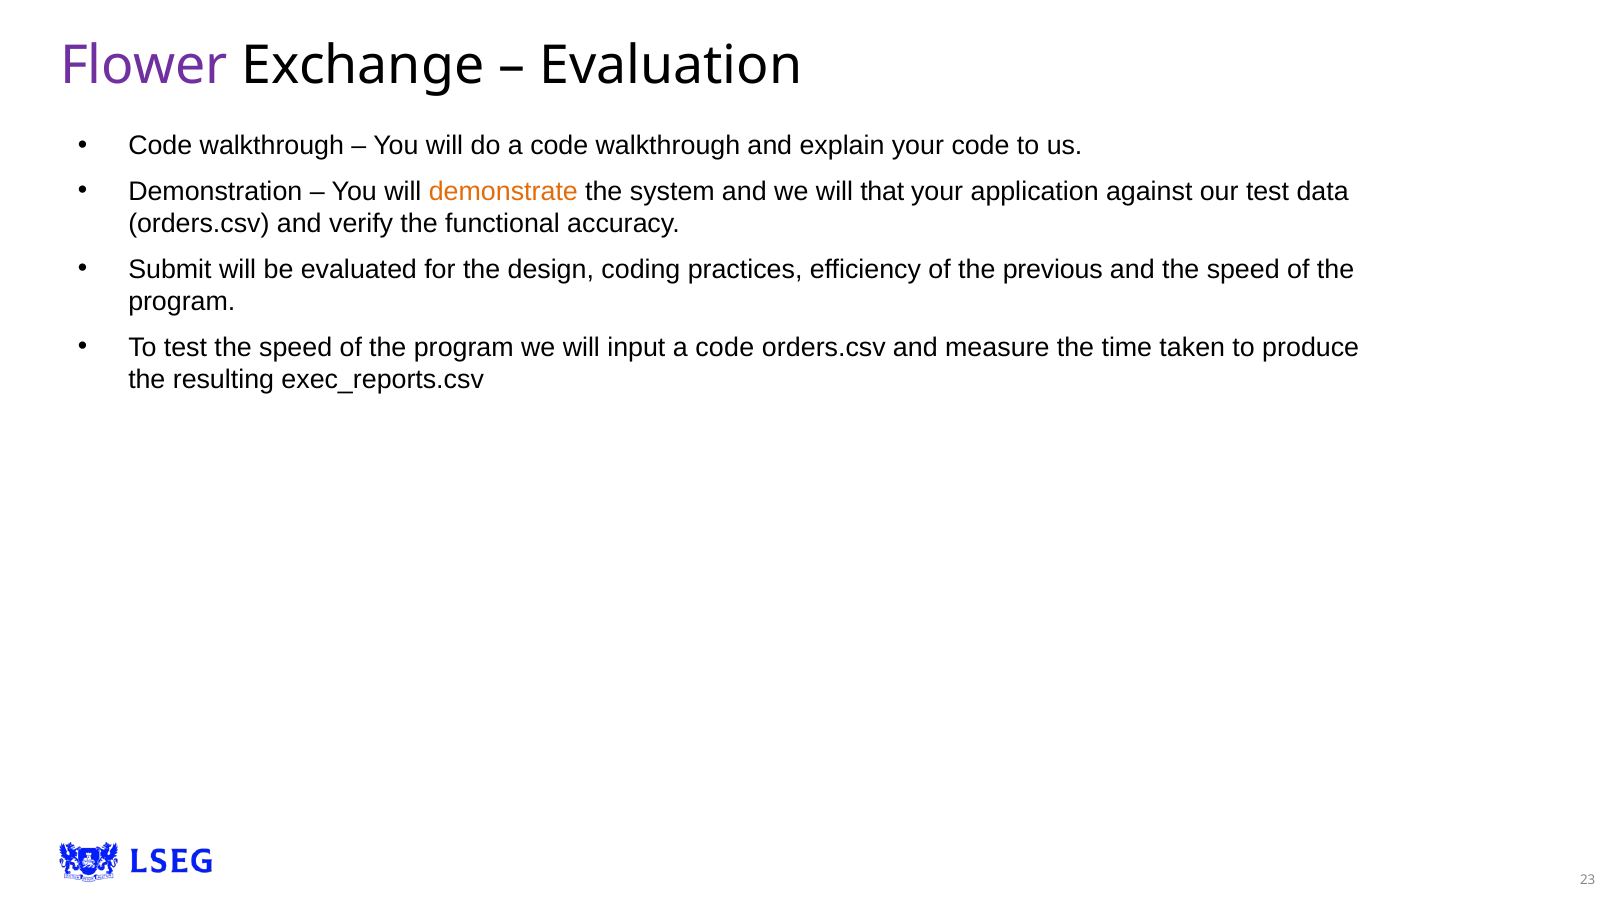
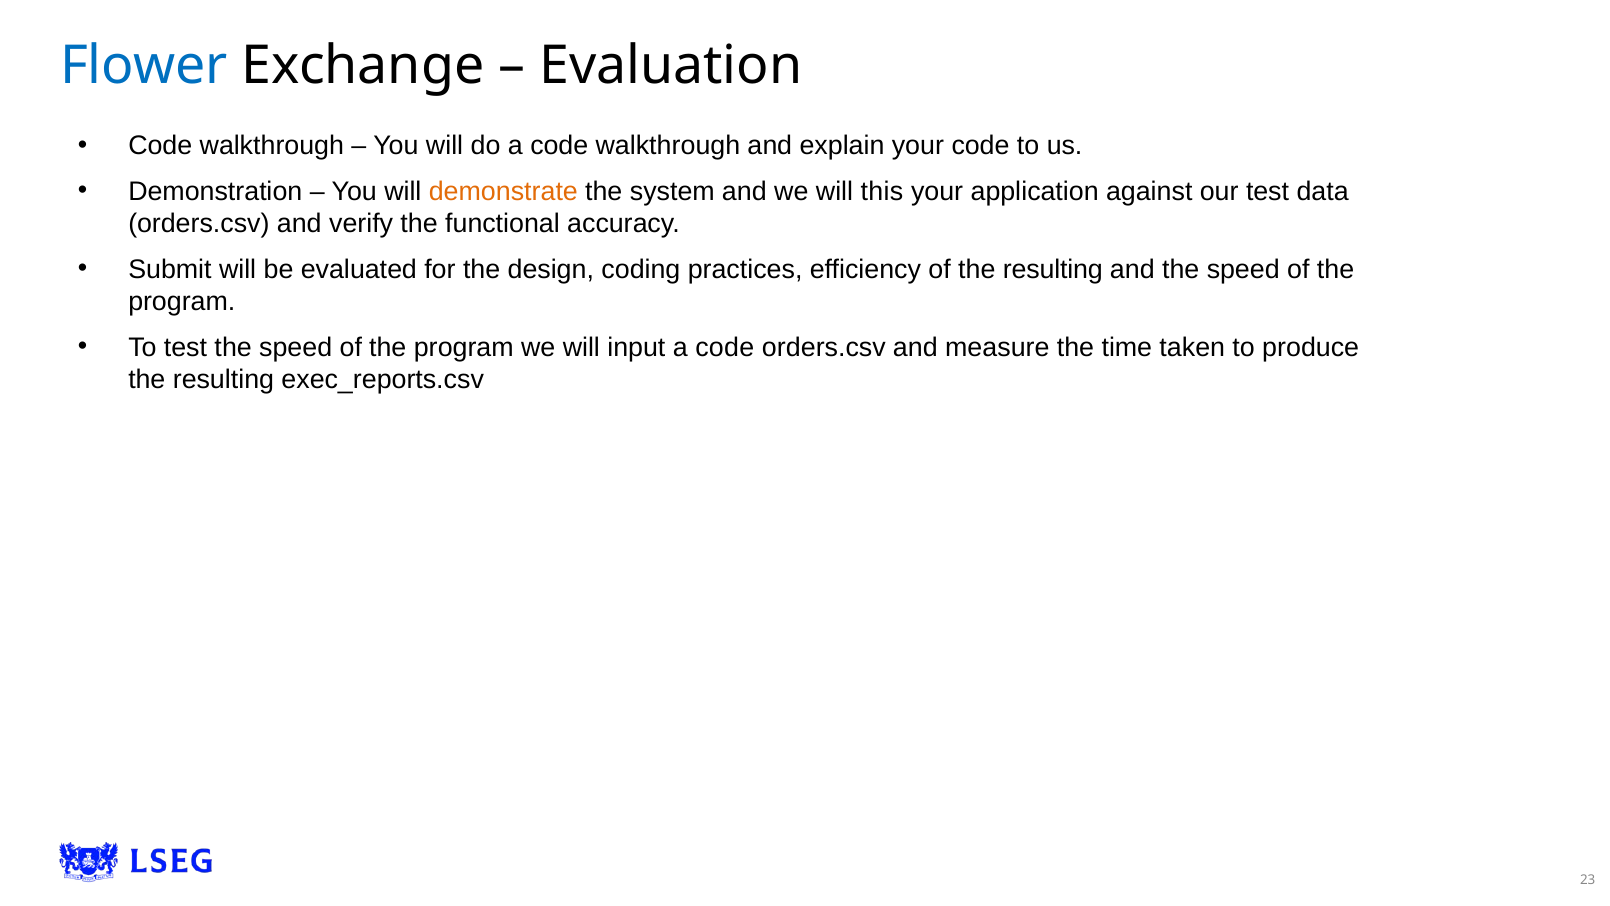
Flower colour: purple -> blue (144, 66)
that: that -> this (882, 192)
of the previous: previous -> resulting (1053, 269)
